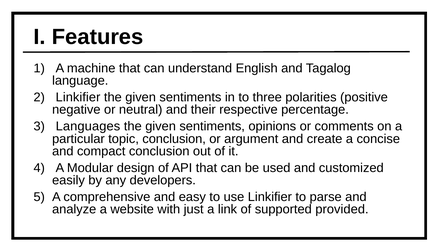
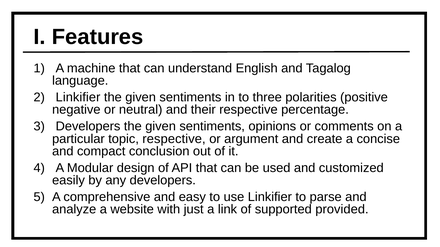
Languages: Languages -> Developers (88, 127)
topic conclusion: conclusion -> respective (174, 139)
